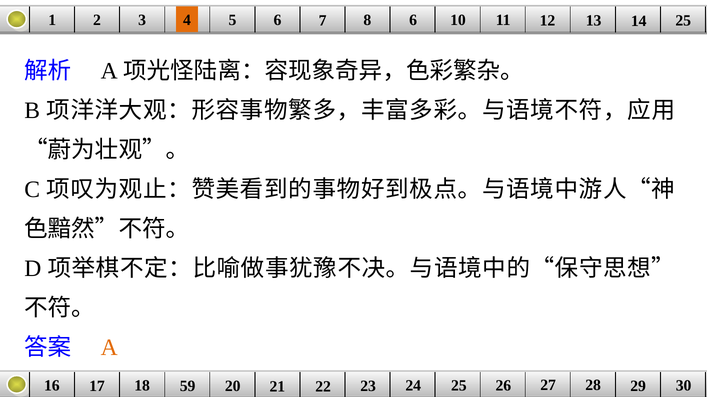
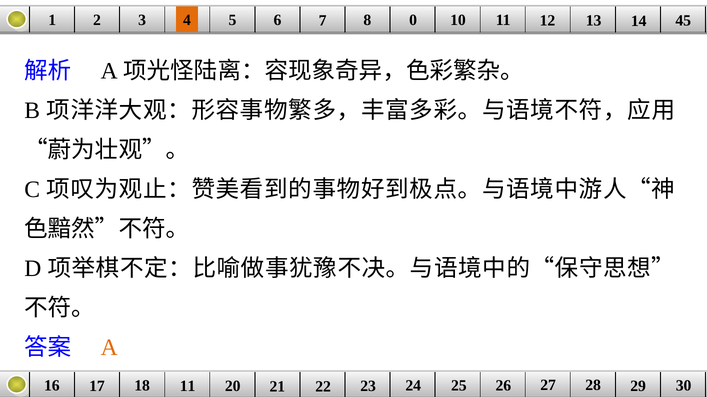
8 6: 6 -> 0 (413, 20)
14 25: 25 -> 45 (683, 21)
18 59: 59 -> 11 (188, 387)
